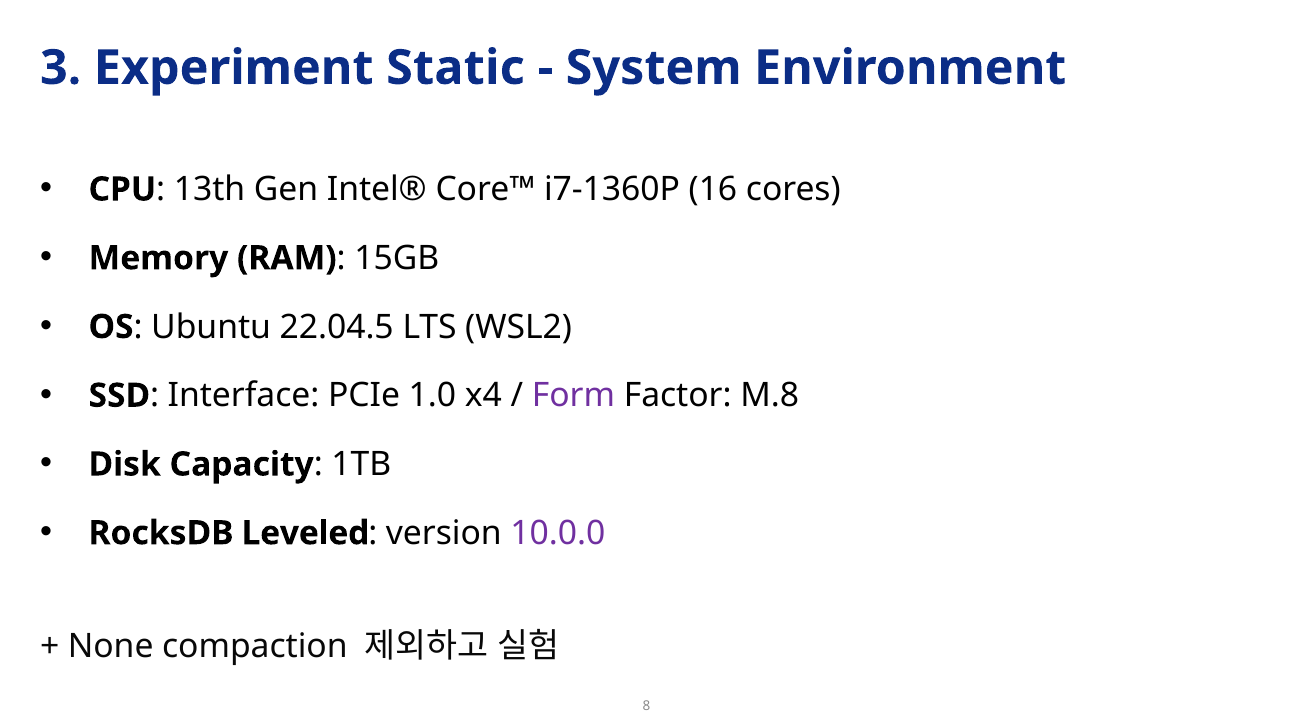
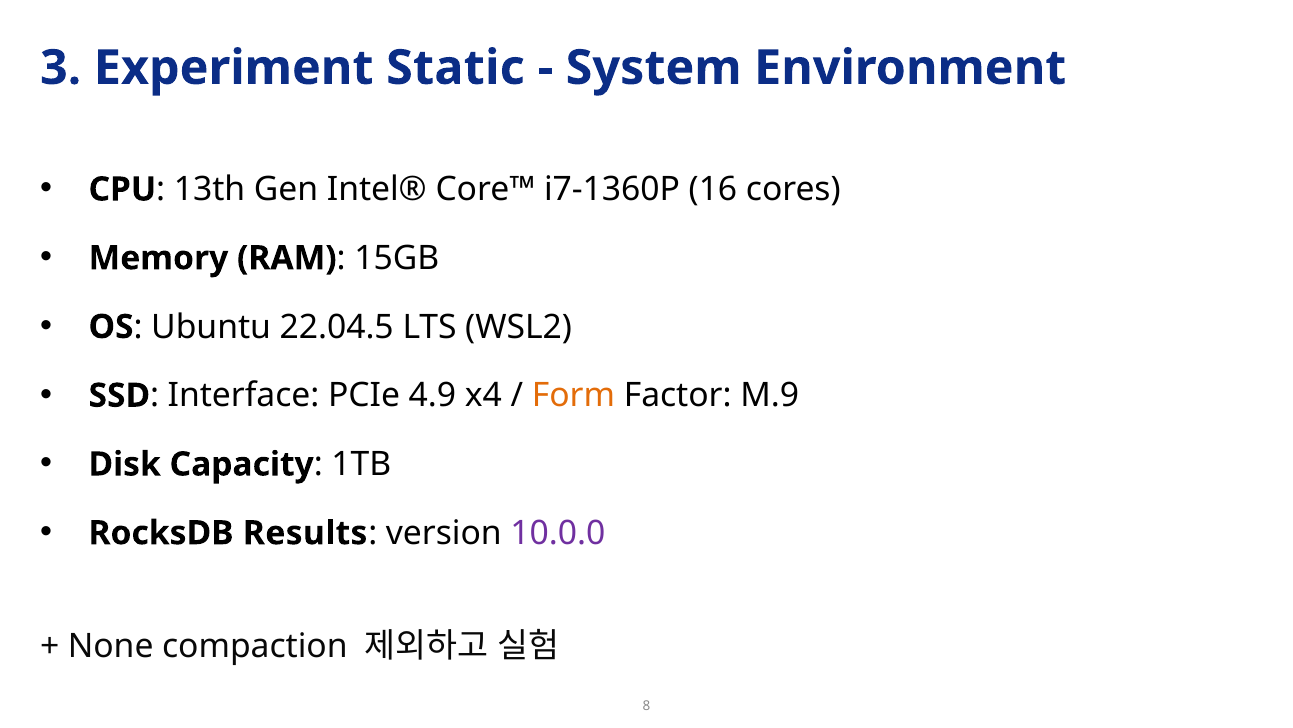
1.0: 1.0 -> 4.9 (432, 395)
Form colour: purple -> orange (573, 395)
M.8: M.8 -> M.9 (770, 395)
Leveled: Leveled -> Results (305, 533)
